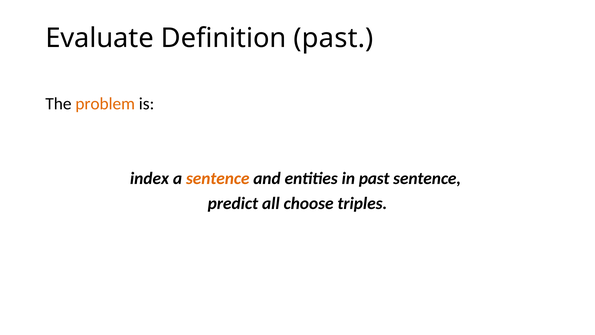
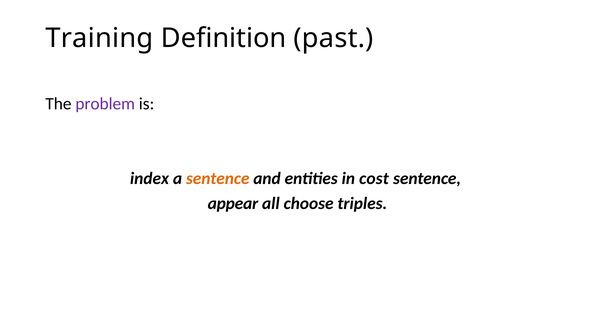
Evaluate: Evaluate -> Training (99, 38)
problem colour: orange -> purple (105, 104)
in past: past -> cost (374, 178)
predict: predict -> appear (233, 203)
